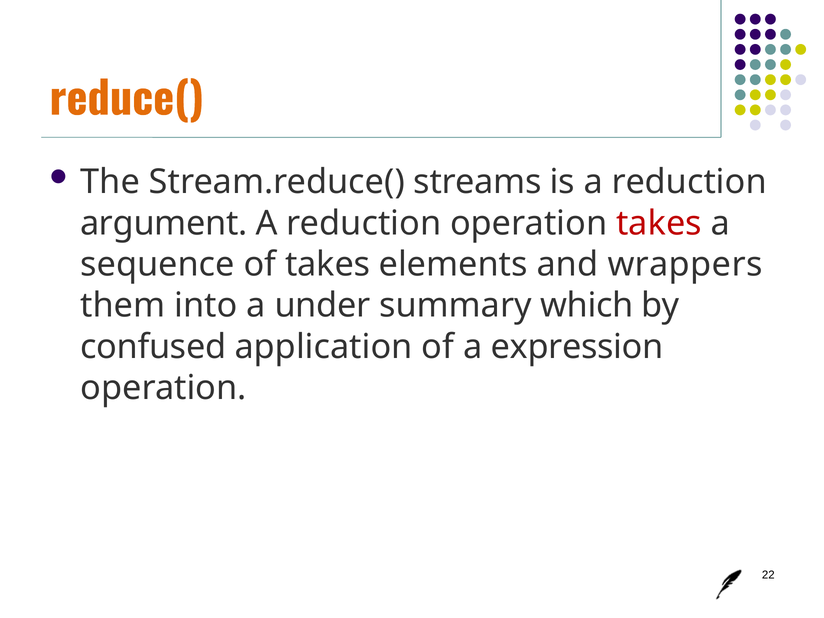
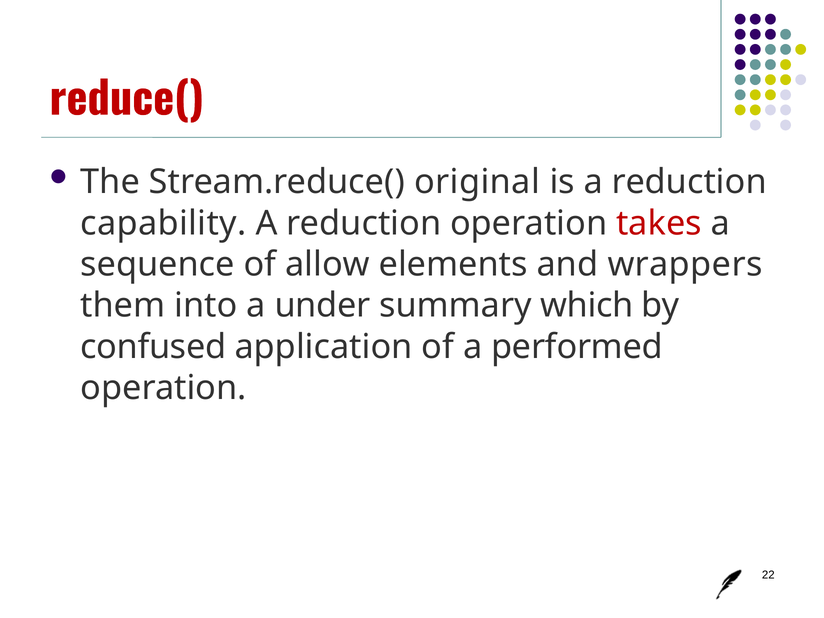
reduce( colour: orange -> red (127, 100)
streams: streams -> original (477, 182)
argument: argument -> capability (163, 223)
of takes: takes -> allow (328, 264)
expression: expression -> performed (577, 347)
